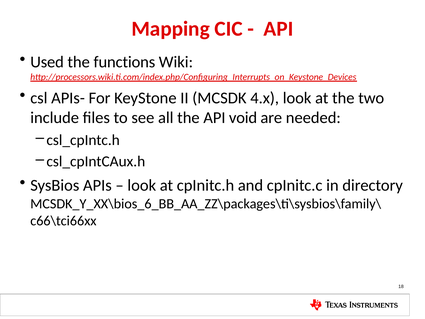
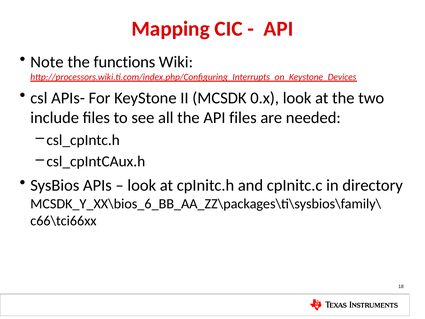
Used: Used -> Note (47, 62)
4.x: 4.x -> 0.x (265, 98)
API void: void -> files (243, 118)
